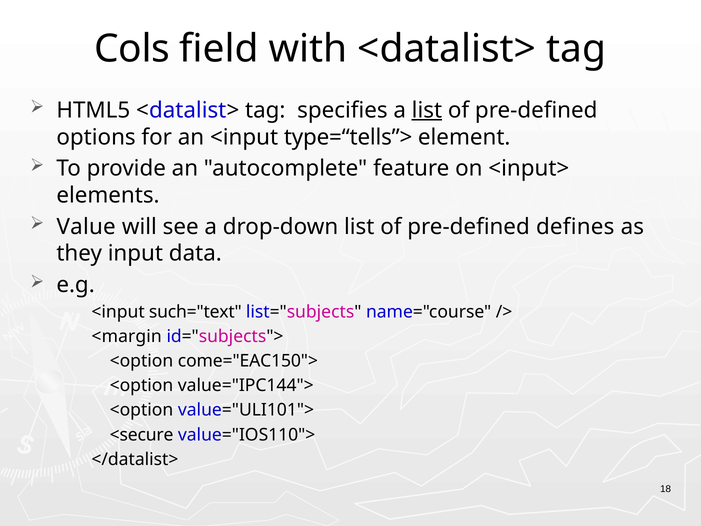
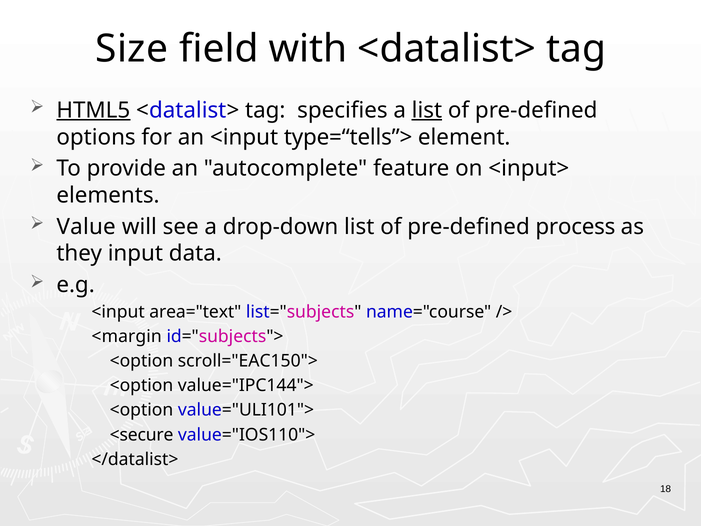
Cols: Cols -> Size (132, 49)
HTML5 underline: none -> present (93, 110)
defines: defines -> process (575, 227)
such="text: such="text -> area="text (195, 312)
come="EAC150">: come="EAC150"> -> scroll="EAC150"> (248, 361)
